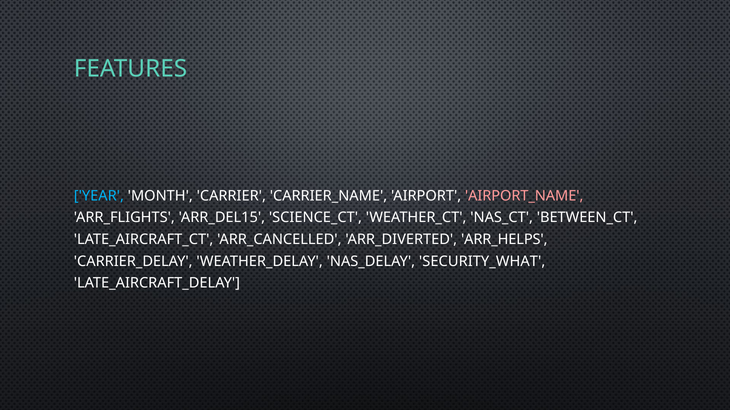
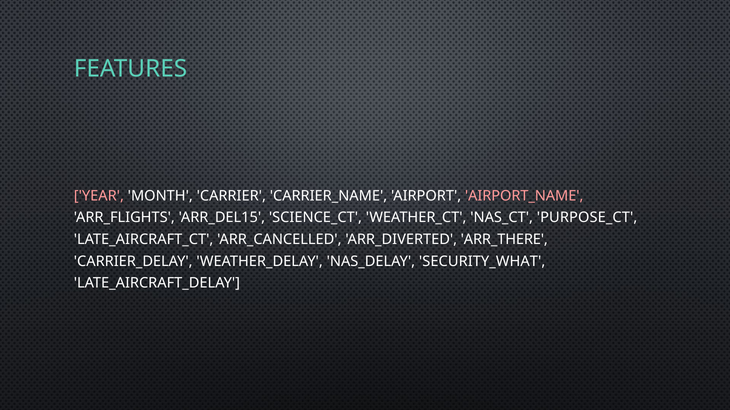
YEAR colour: light blue -> pink (99, 196)
BETWEEN_CT: BETWEEN_CT -> PURPOSE_CT (587, 218)
ARR_HELPS: ARR_HELPS -> ARR_THERE (504, 240)
